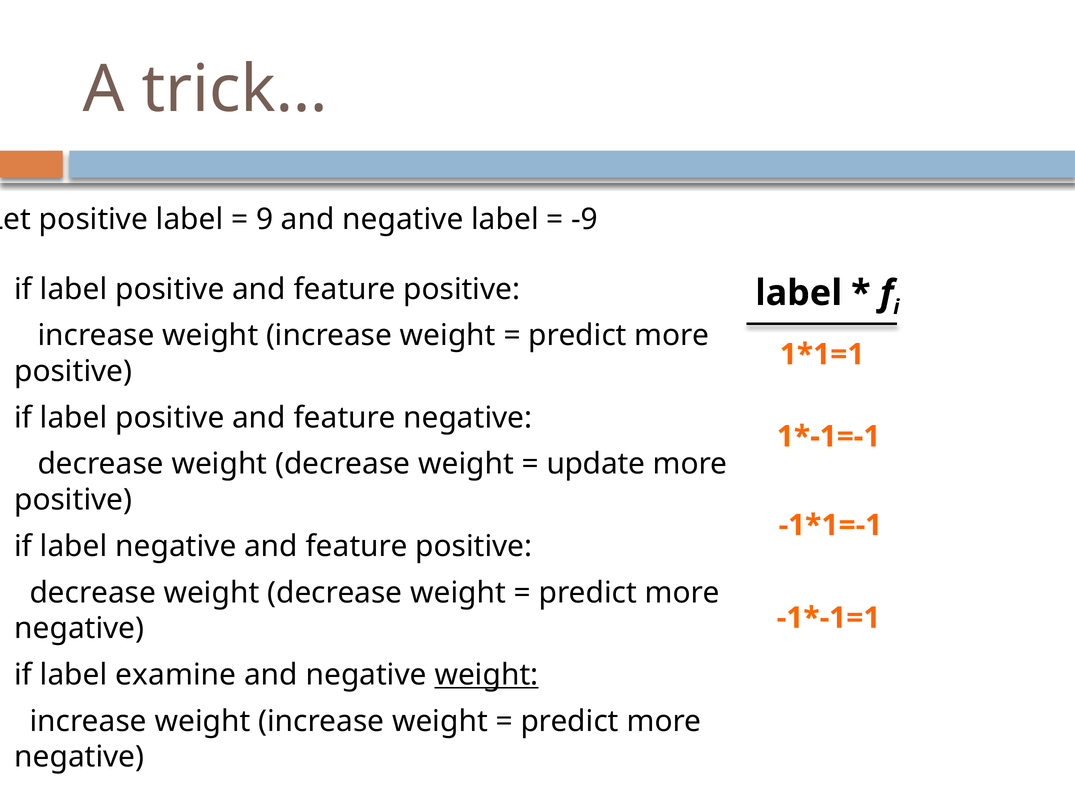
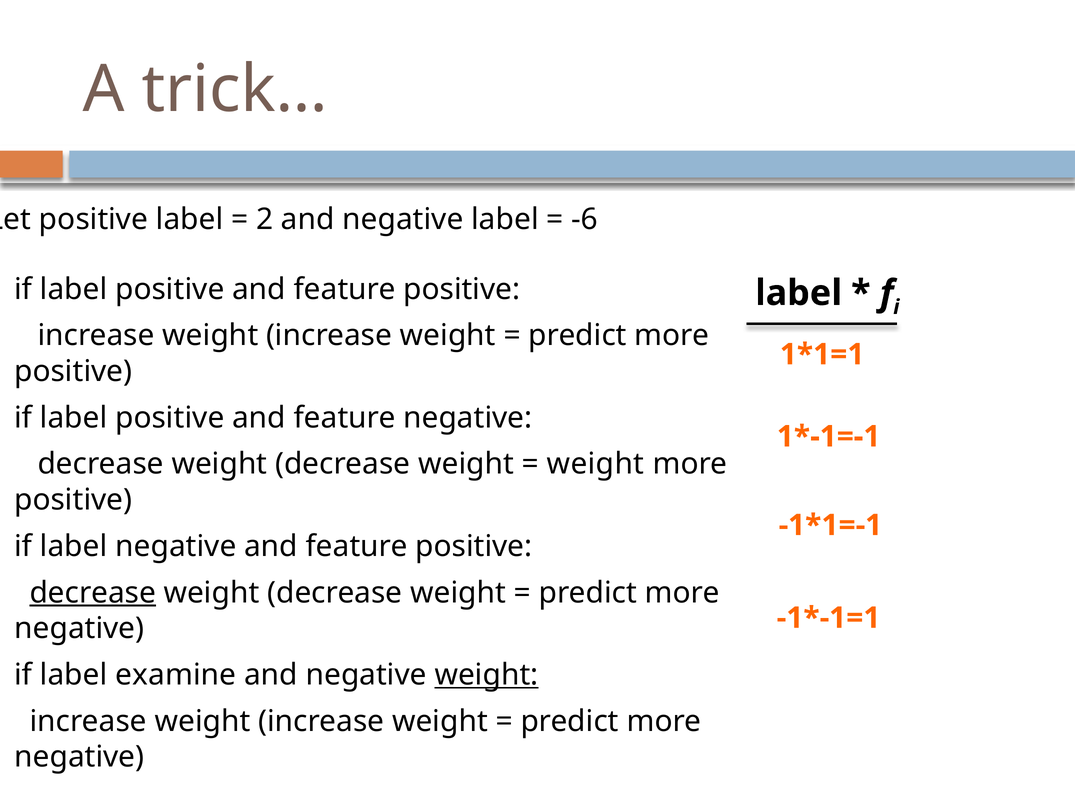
9: 9 -> 2 (265, 219)
-9: -9 -> -6 (585, 219)
update: update -> weight (596, 464)
decrease underline: none -> present (93, 592)
